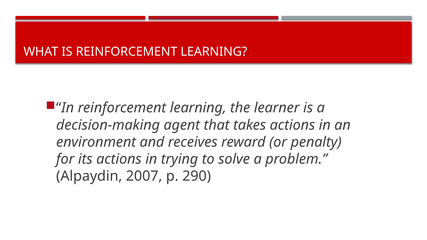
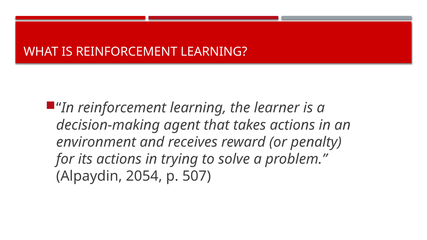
2007: 2007 -> 2054 (144, 176)
290: 290 -> 507 (197, 176)
